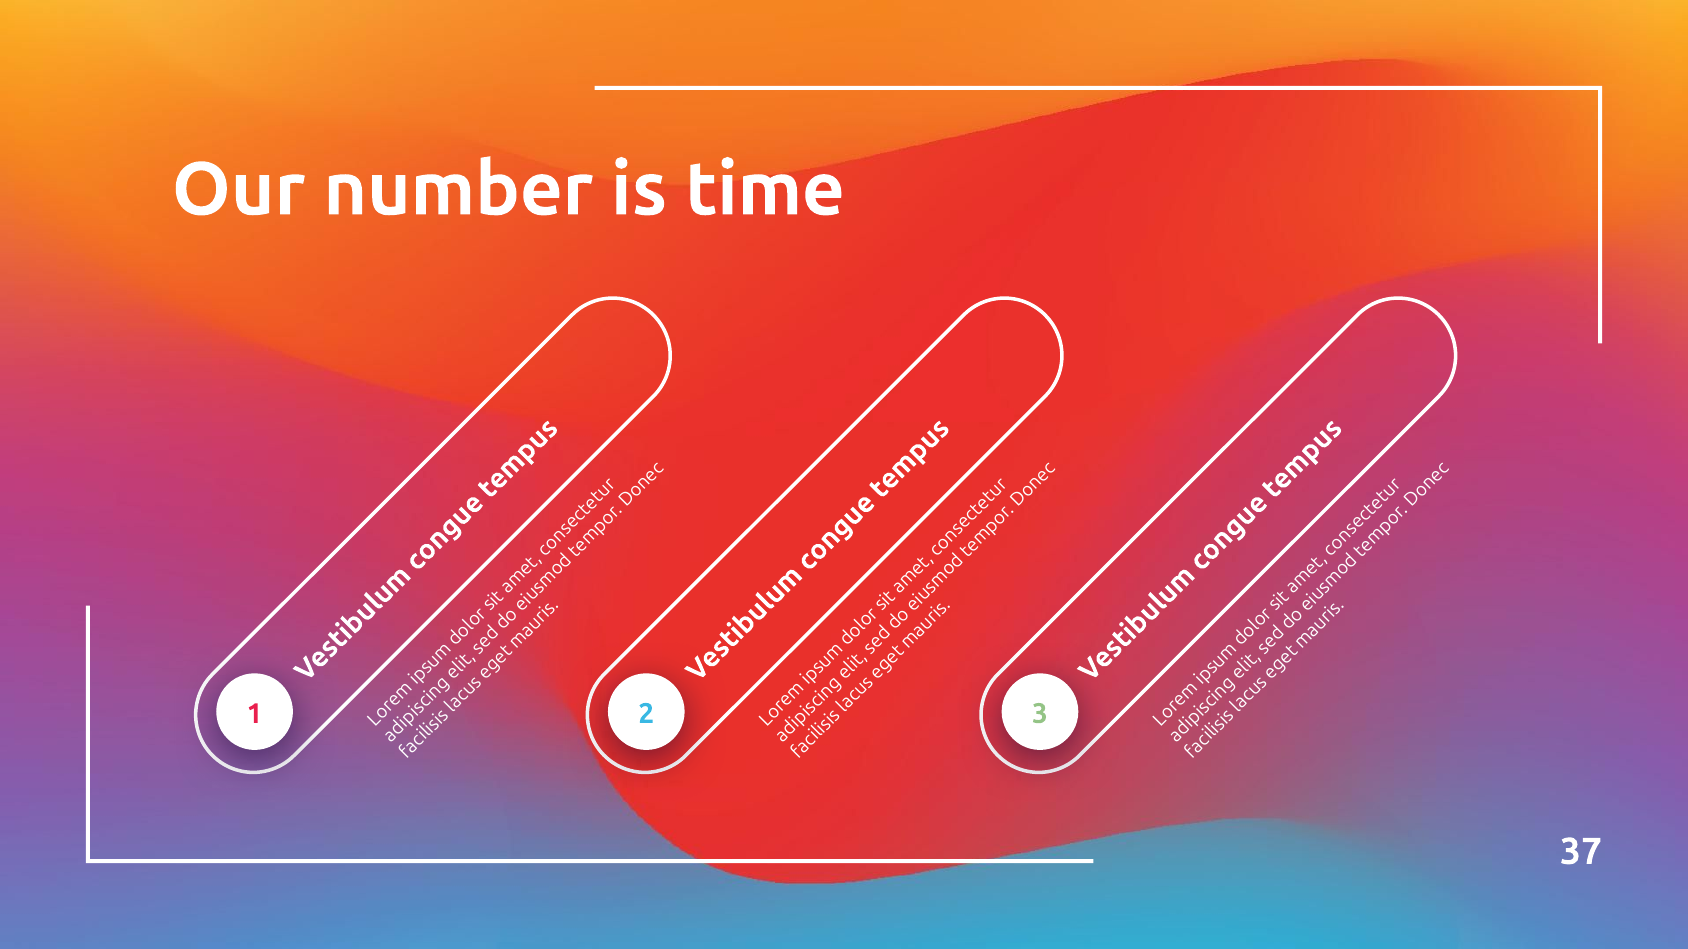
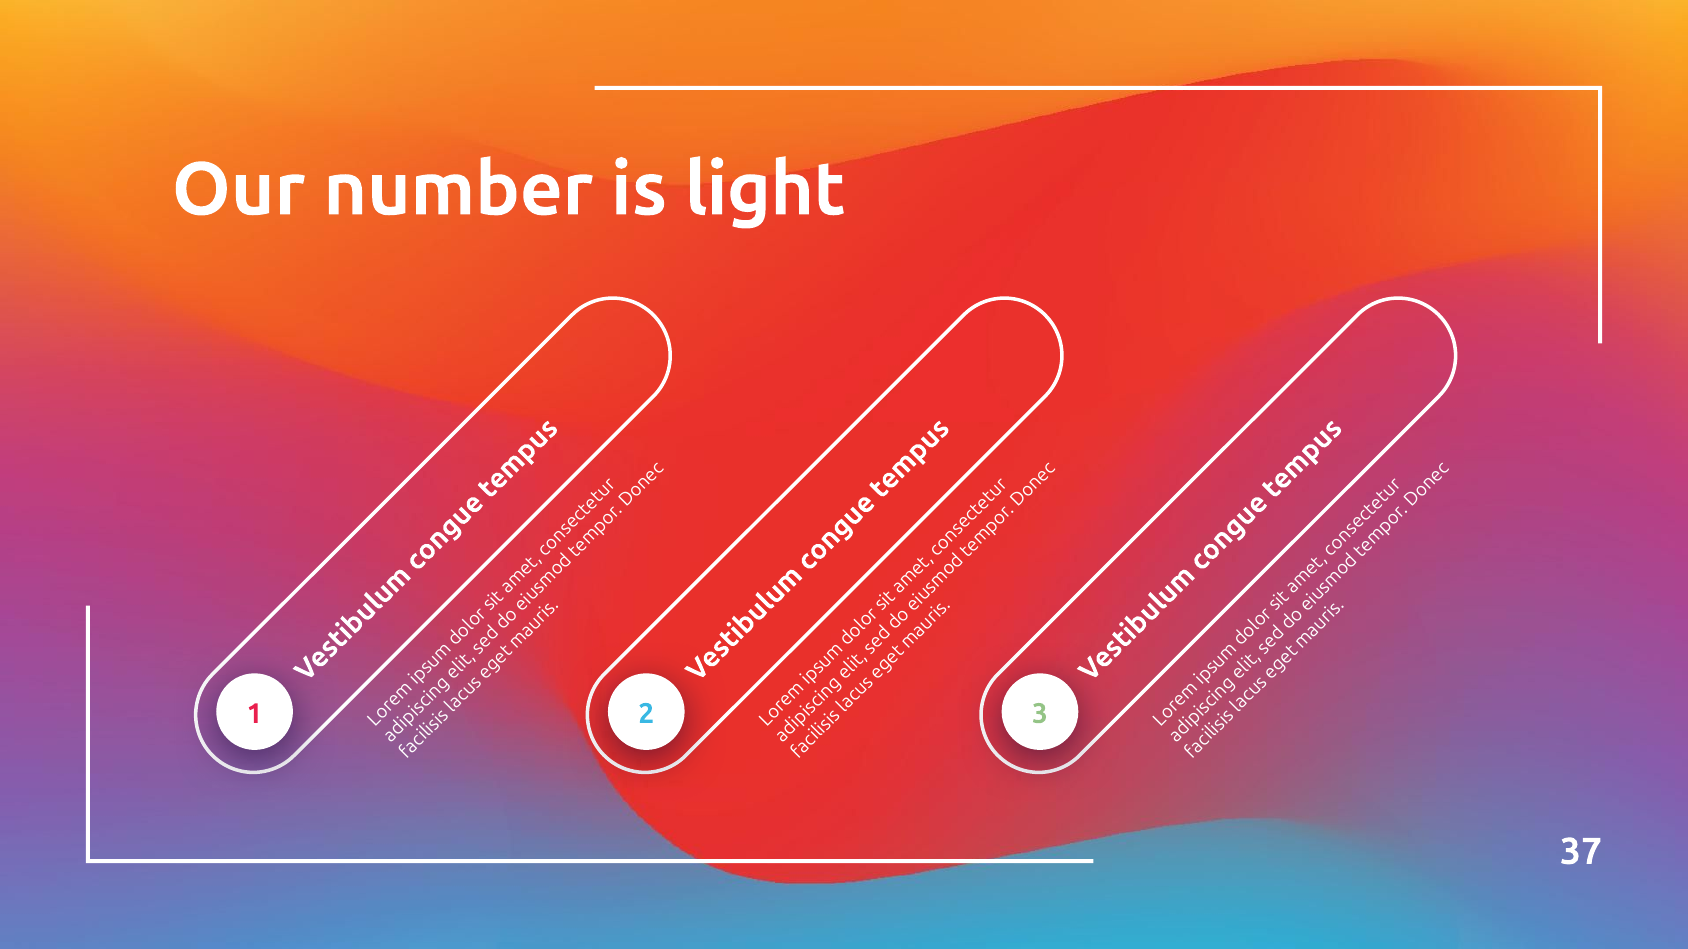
time: time -> light (765, 190)
